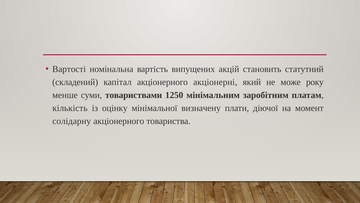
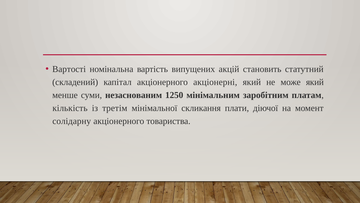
може року: року -> який (315, 82)
товариствами: товариствами -> незаснованим (134, 95)
оцінку: оцінку -> третім (115, 108)
визначену: визначену -> скликання (201, 108)
